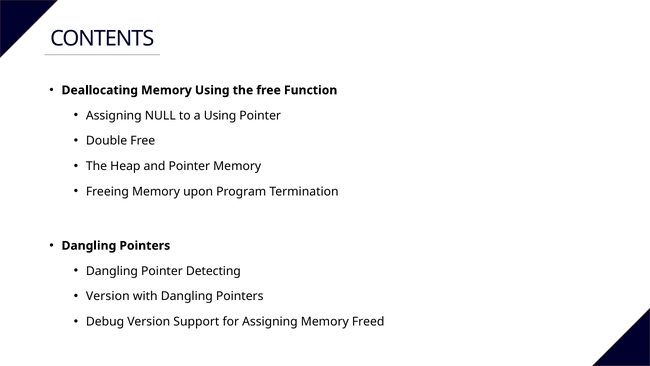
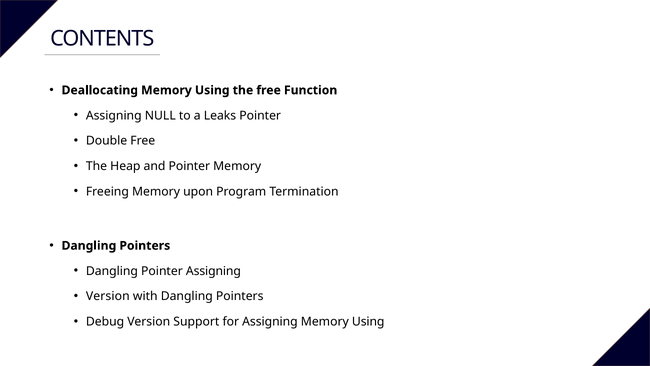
a Using: Using -> Leaks (220, 115)
Pointer Detecting: Detecting -> Assigning (213, 271)
Freed: Freed -> Using (368, 321)
